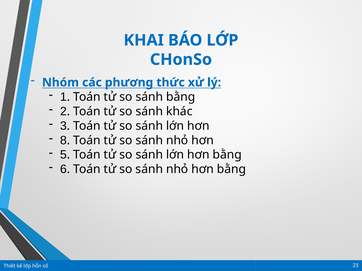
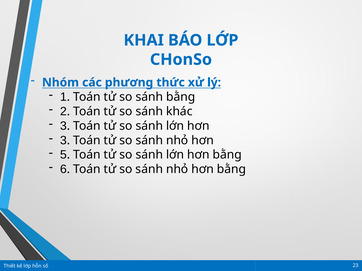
8: 8 -> 3 (63, 141)
